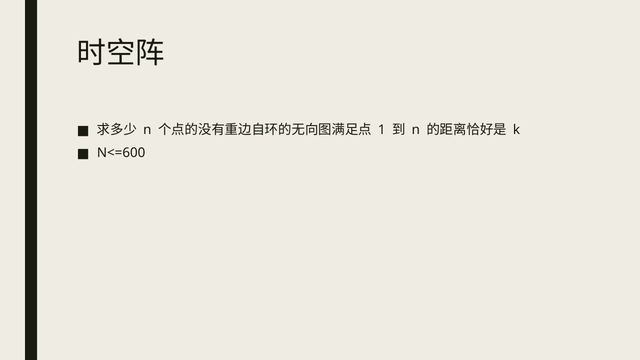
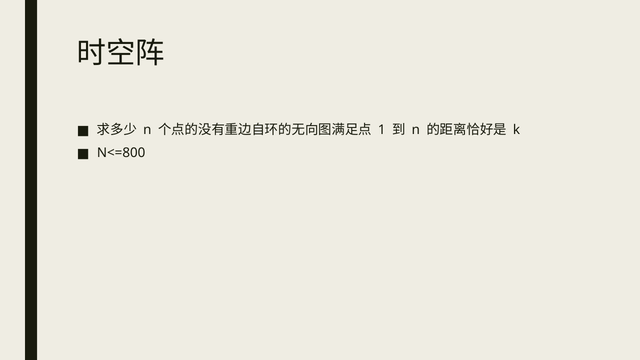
N<=600: N<=600 -> N<=800 (121, 153)
